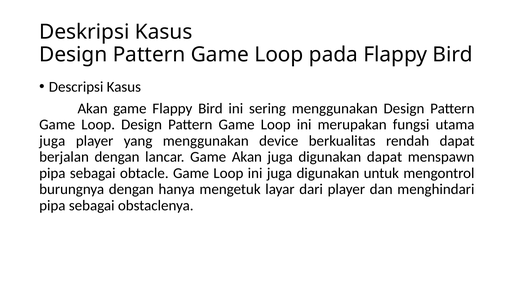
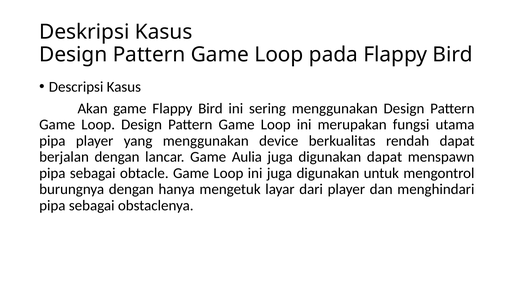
juga: juga -> pipa (52, 141)
Game Akan: Akan -> Aulia (247, 157)
